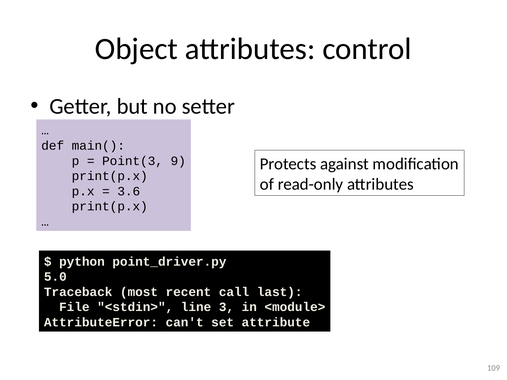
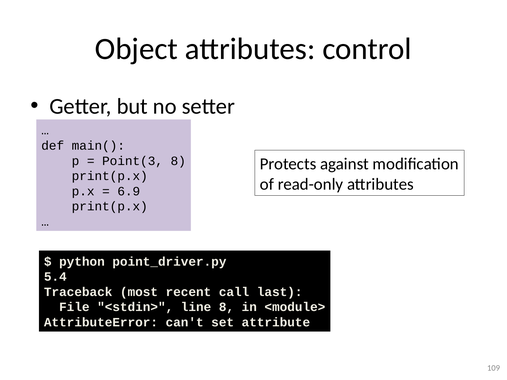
Point(3 9: 9 -> 8 (178, 161)
3.6: 3.6 -> 6.9 (129, 191)
5.0: 5.0 -> 5.4 (55, 277)
line 3: 3 -> 8 (226, 307)
